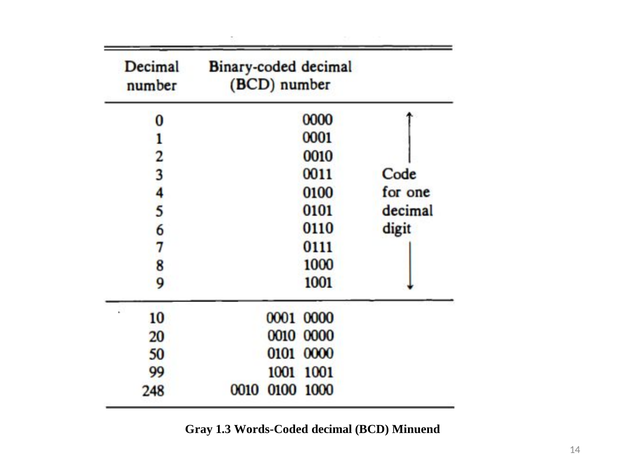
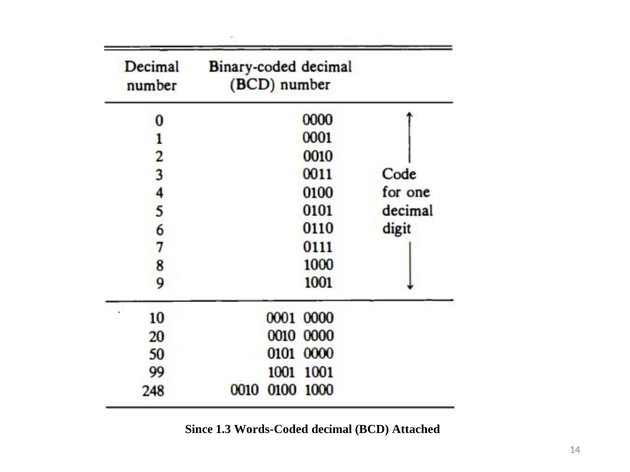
Gray: Gray -> Since (199, 430)
Minuend: Minuend -> Attached (416, 430)
